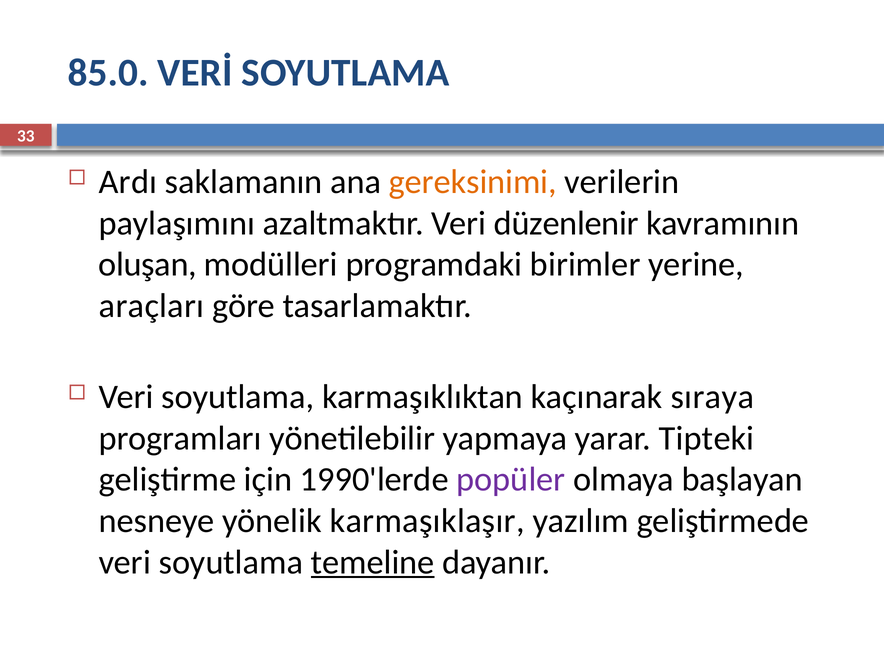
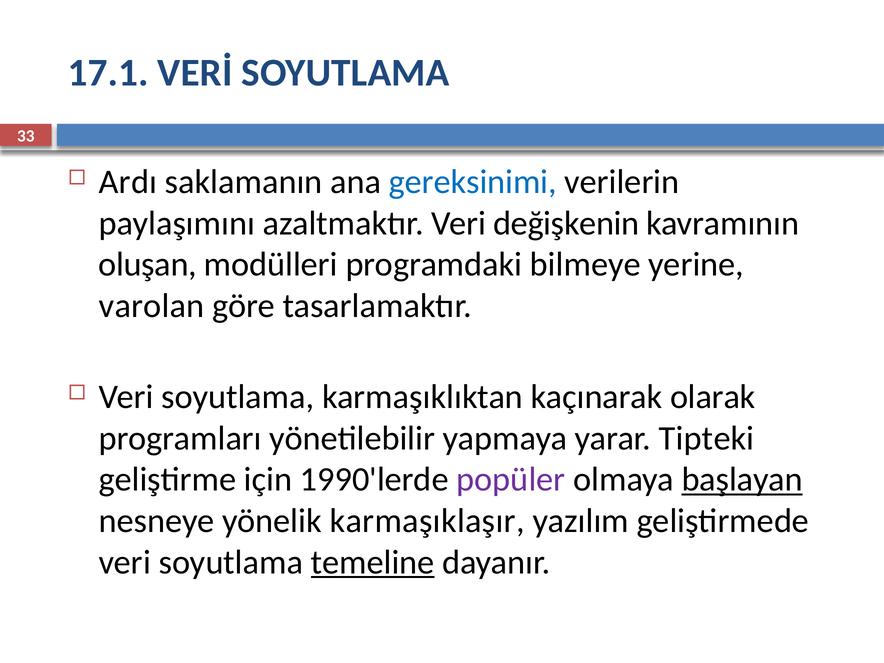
85.0: 85.0 -> 17.1 (108, 73)
gereksinimi colour: orange -> blue (473, 182)
düzenlenir: düzenlenir -> değişkenin (566, 223)
birimler: birimler -> bilmeye (585, 265)
araçları: araçları -> varolan (152, 306)
sıraya: sıraya -> olarak (713, 397)
başlayan underline: none -> present (742, 480)
